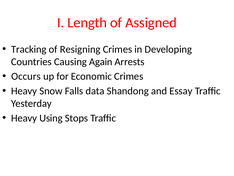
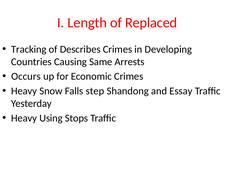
Assigned: Assigned -> Replaced (151, 23)
Resigning: Resigning -> Describes (80, 49)
Again: Again -> Same (101, 62)
data: data -> step (95, 91)
